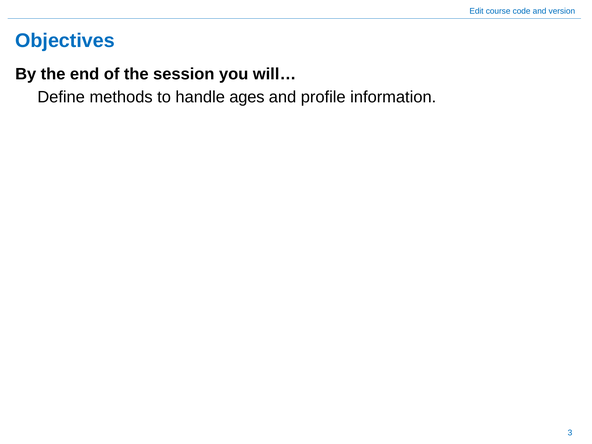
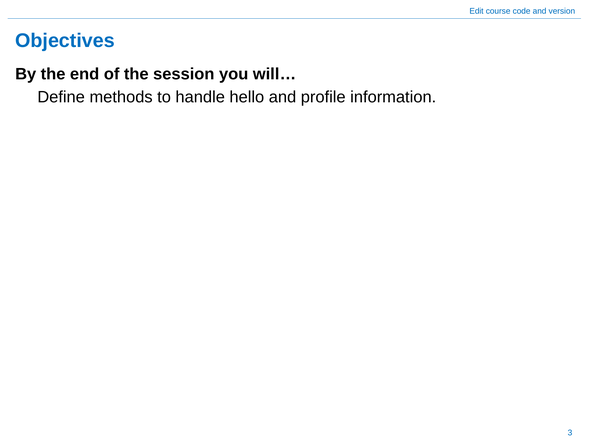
ages: ages -> hello (247, 97)
